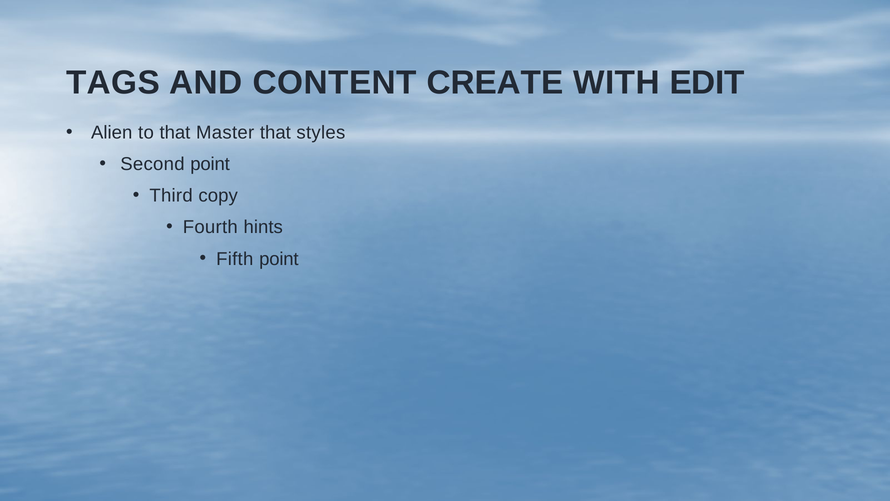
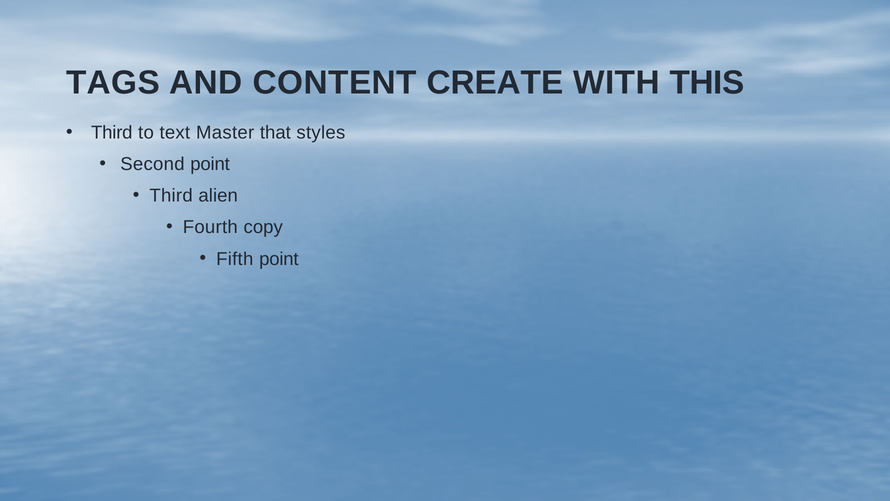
EDIT: EDIT -> THIS (707, 82)
Alien: Alien -> Third (112, 133)
to that: that -> text (175, 133)
copy: copy -> alien (218, 196)
hints: hints -> copy (263, 227)
